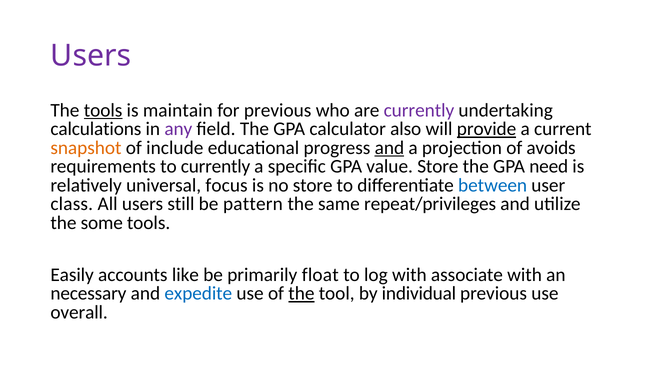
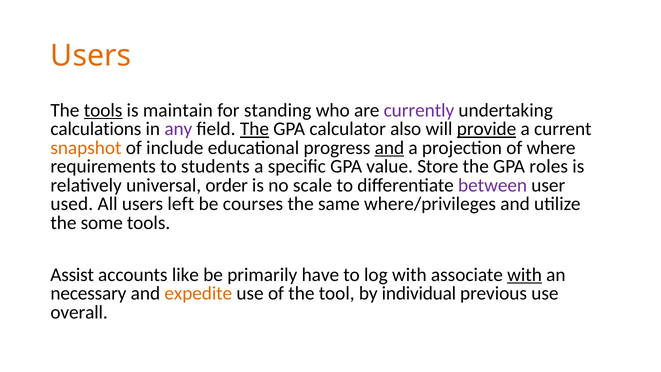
Users colour: purple -> orange (91, 56)
for previous: previous -> standing (278, 110)
The underline: none -> present (254, 129)
avoids: avoids -> where (551, 148)
to currently: currently -> students (215, 166)
need: need -> roles (549, 166)
focus: focus -> order (227, 185)
no store: store -> scale (313, 185)
between colour: blue -> purple (493, 185)
class: class -> used (72, 204)
still: still -> left (181, 204)
pattern: pattern -> courses (253, 204)
repeat/privileges: repeat/privileges -> where/privileges (430, 204)
Easily: Easily -> Assist (72, 275)
float: float -> have (320, 275)
with underline: none -> present (525, 275)
expedite colour: blue -> orange (198, 293)
the underline: present -> none (301, 293)
